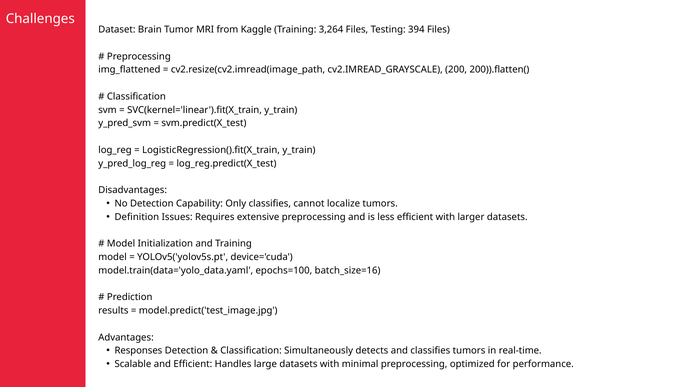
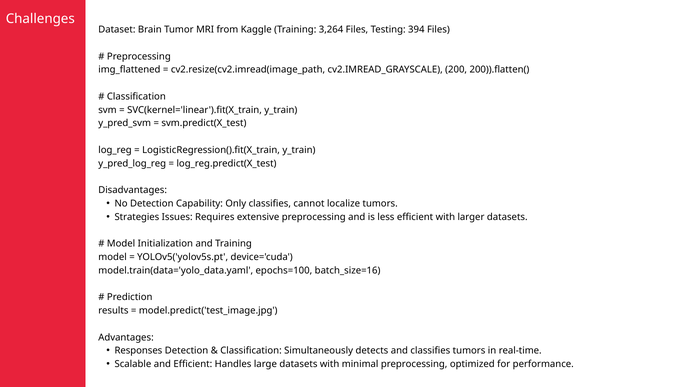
Definition: Definition -> Strategies (137, 217)
